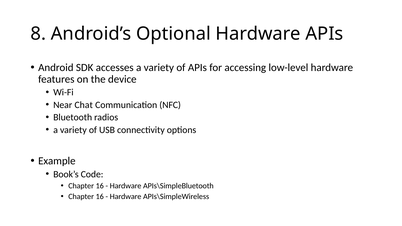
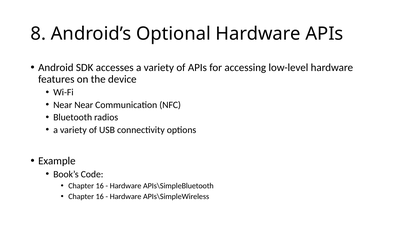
Near Chat: Chat -> Near (84, 105)
